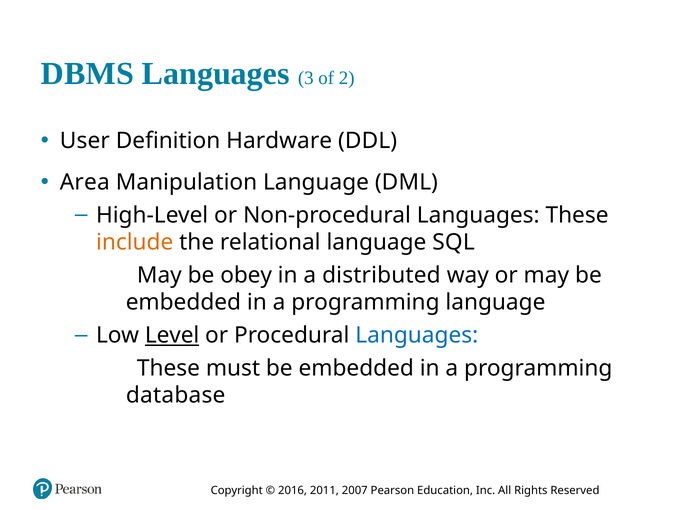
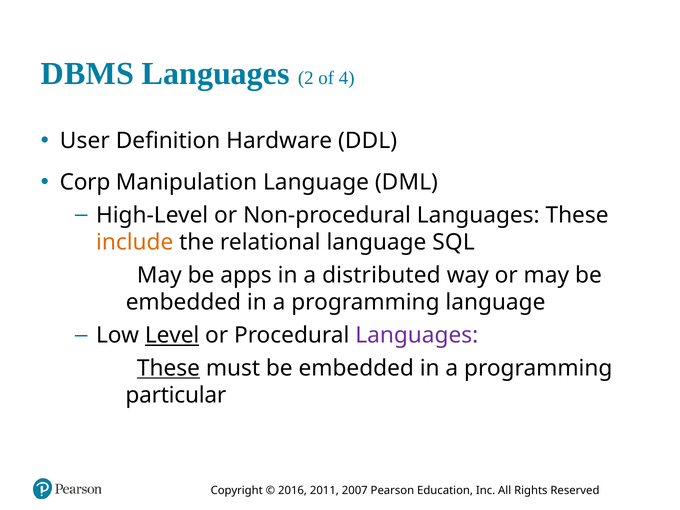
3: 3 -> 2 (306, 78)
2: 2 -> 4 (347, 78)
Area: Area -> Corp (85, 182)
obey: obey -> apps (246, 275)
Languages colour: blue -> purple (417, 335)
These underline: none -> present (168, 368)
database: database -> particular (176, 395)
